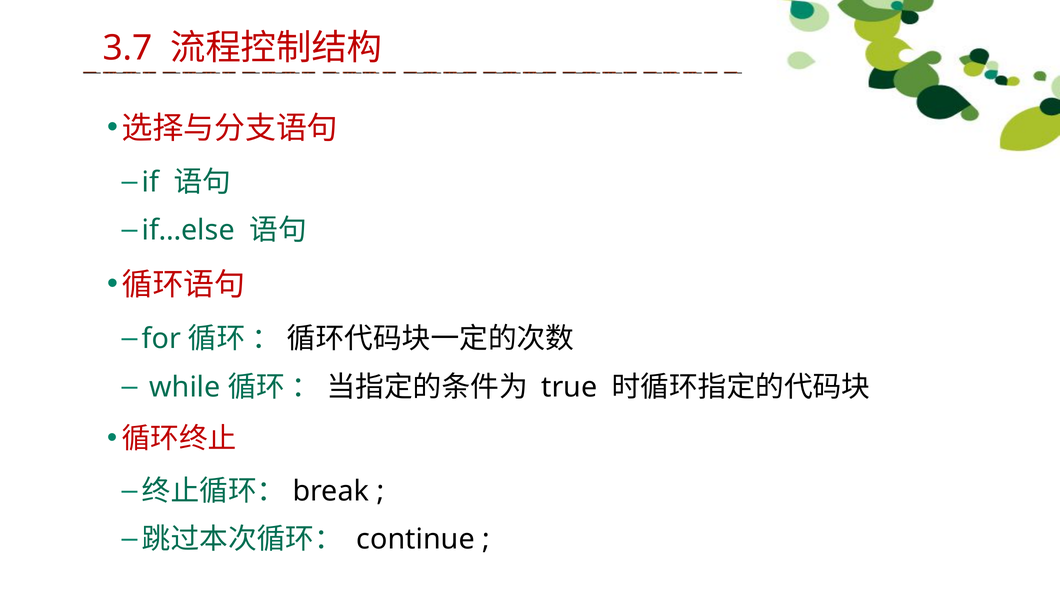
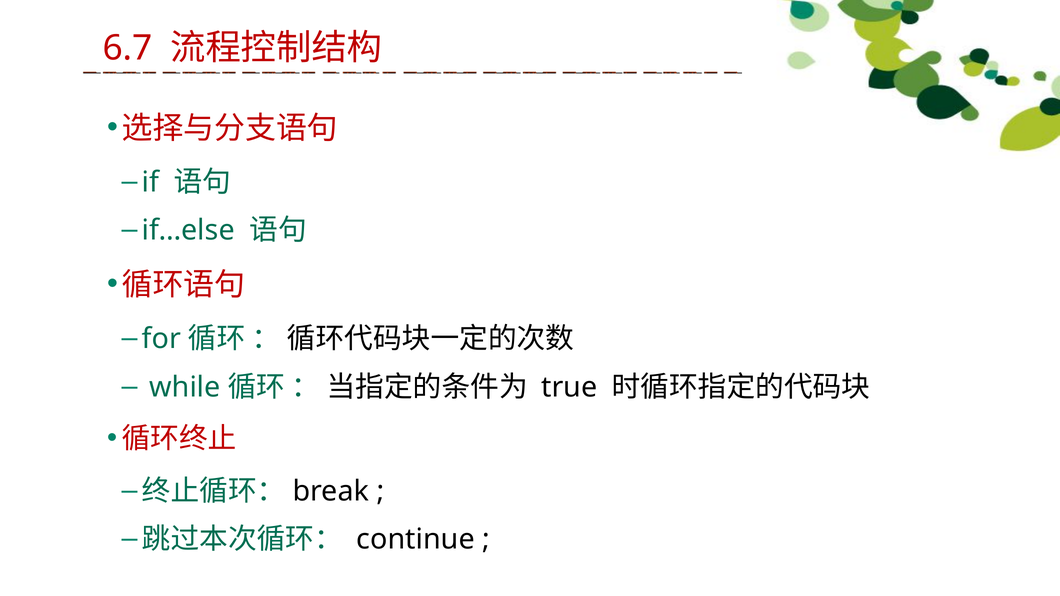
3.7: 3.7 -> 6.7 (128, 48)
